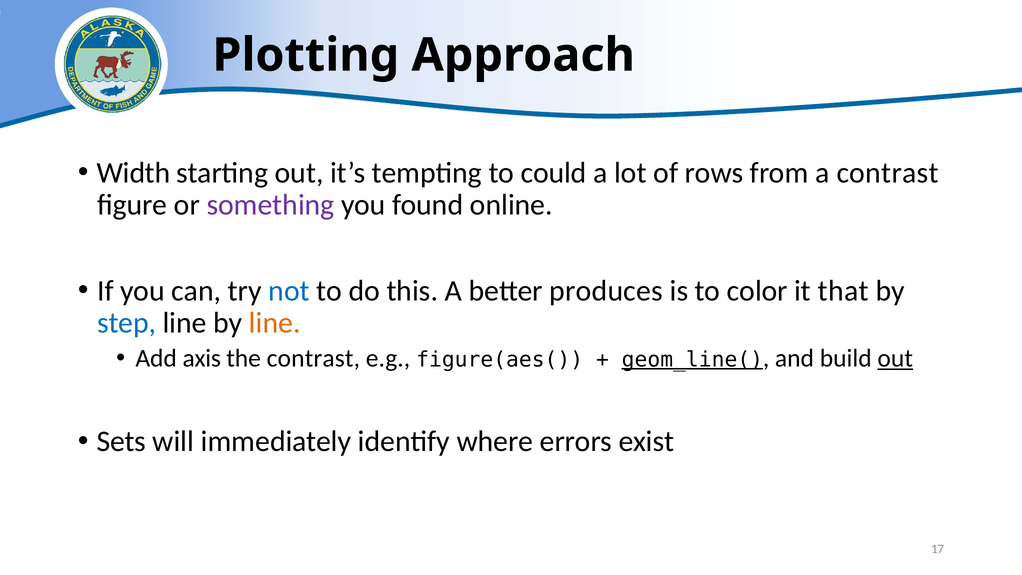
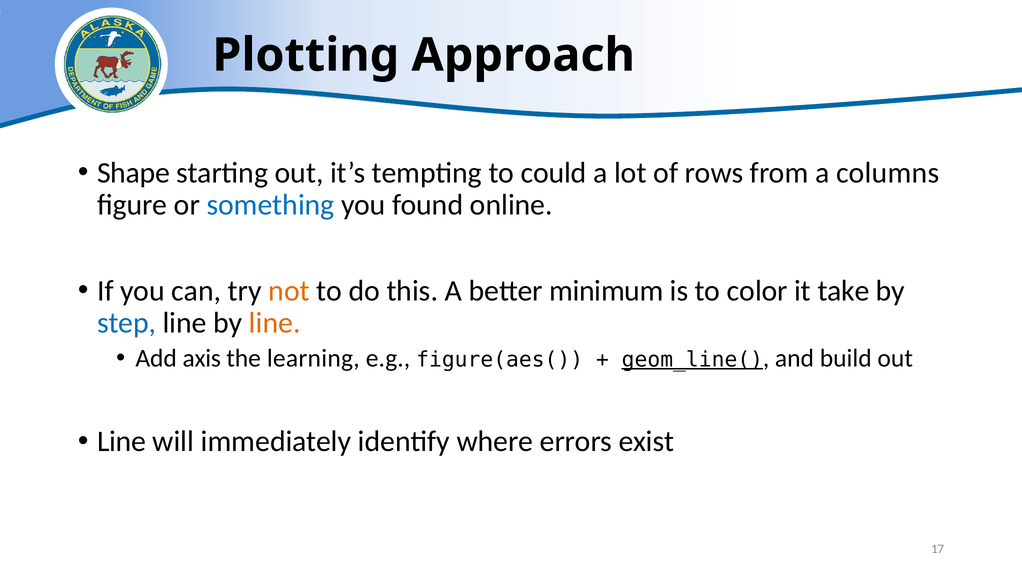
Width: Width -> Shape (133, 173)
a contrast: contrast -> columns (888, 173)
something colour: purple -> blue (271, 205)
not colour: blue -> orange (289, 291)
produces: produces -> minimum (606, 291)
that: that -> take (844, 291)
the contrast: contrast -> learning (313, 358)
out underline: present -> none (895, 358)
Sets: Sets -> Line (121, 441)
